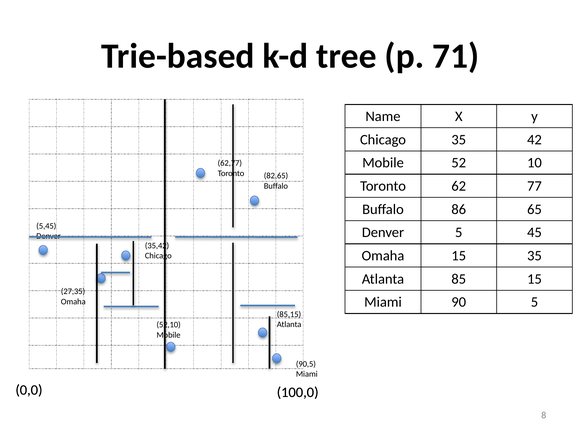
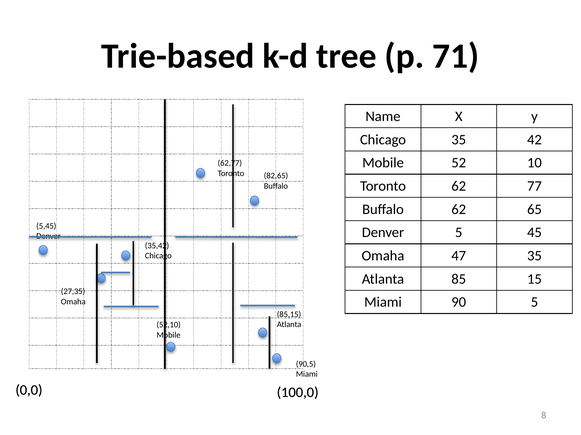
Buffalo 86: 86 -> 62 (459, 210)
Omaha 15: 15 -> 47 (459, 256)
